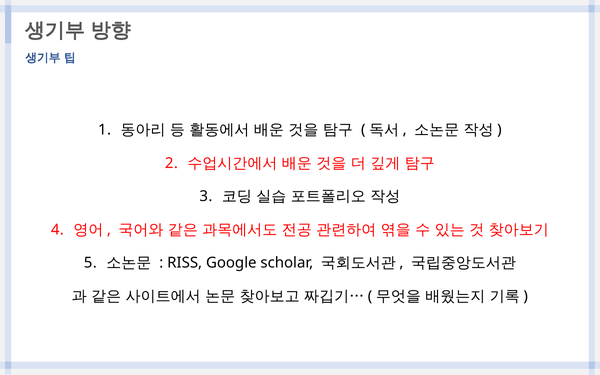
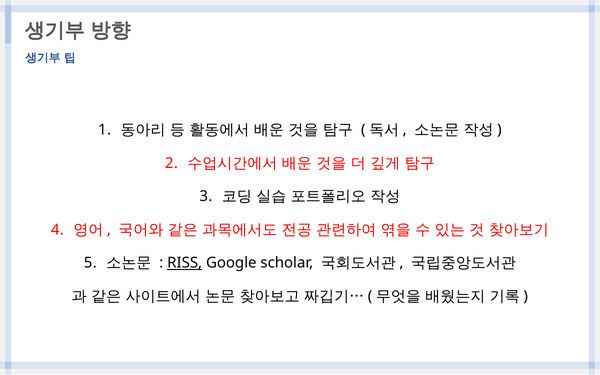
RISS underline: none -> present (185, 263)
